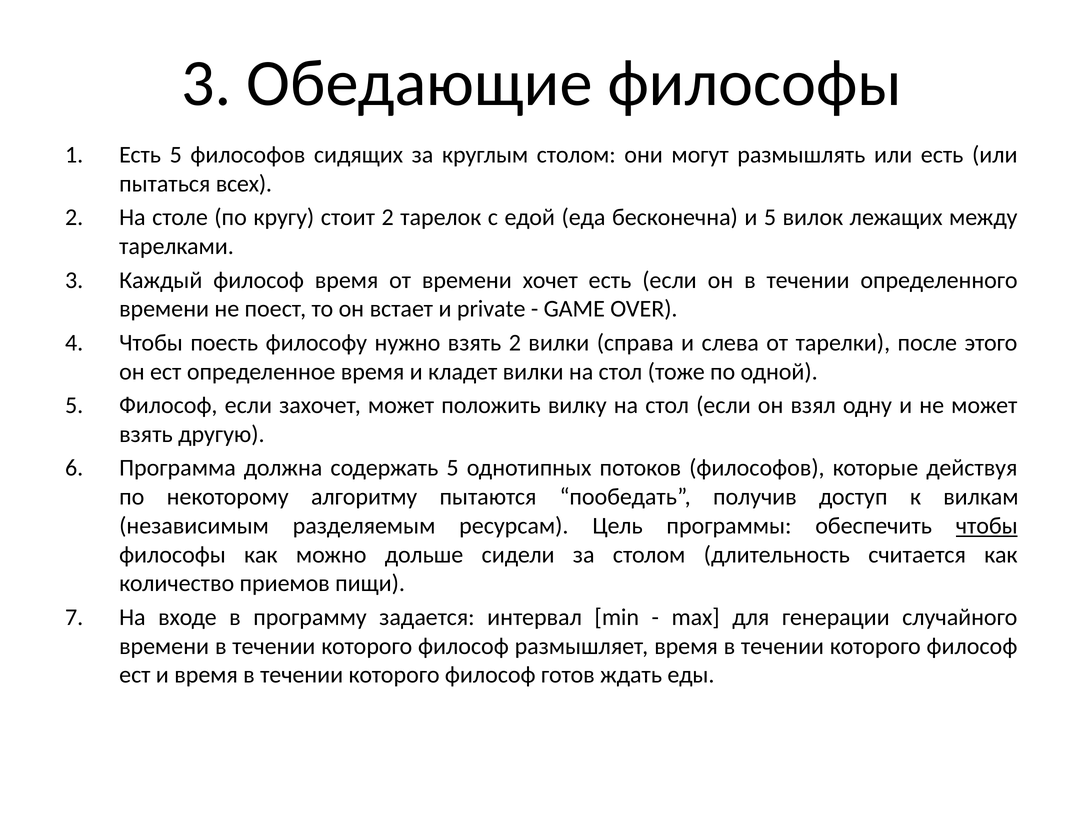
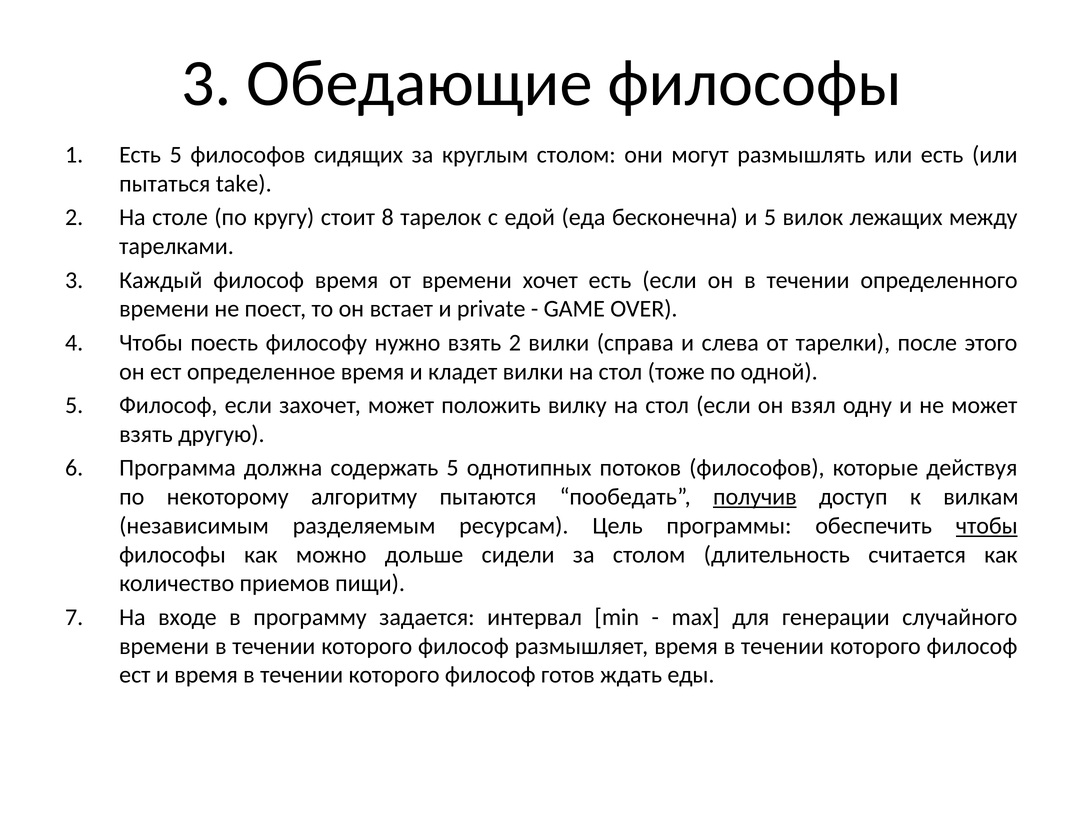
всех: всех -> take (244, 184)
стоит 2: 2 -> 8 (388, 217)
получив underline: none -> present (755, 497)
